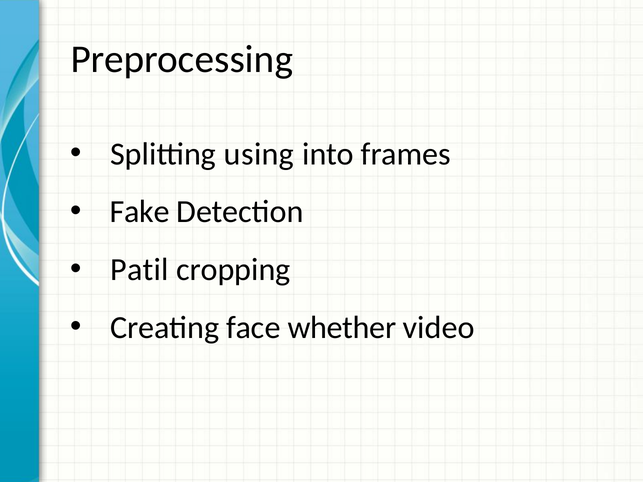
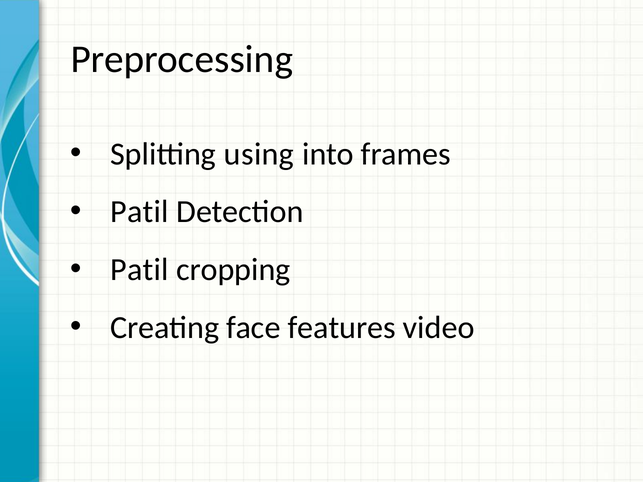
Fake: Fake -> Patil (140, 212)
whether: whether -> features (342, 328)
